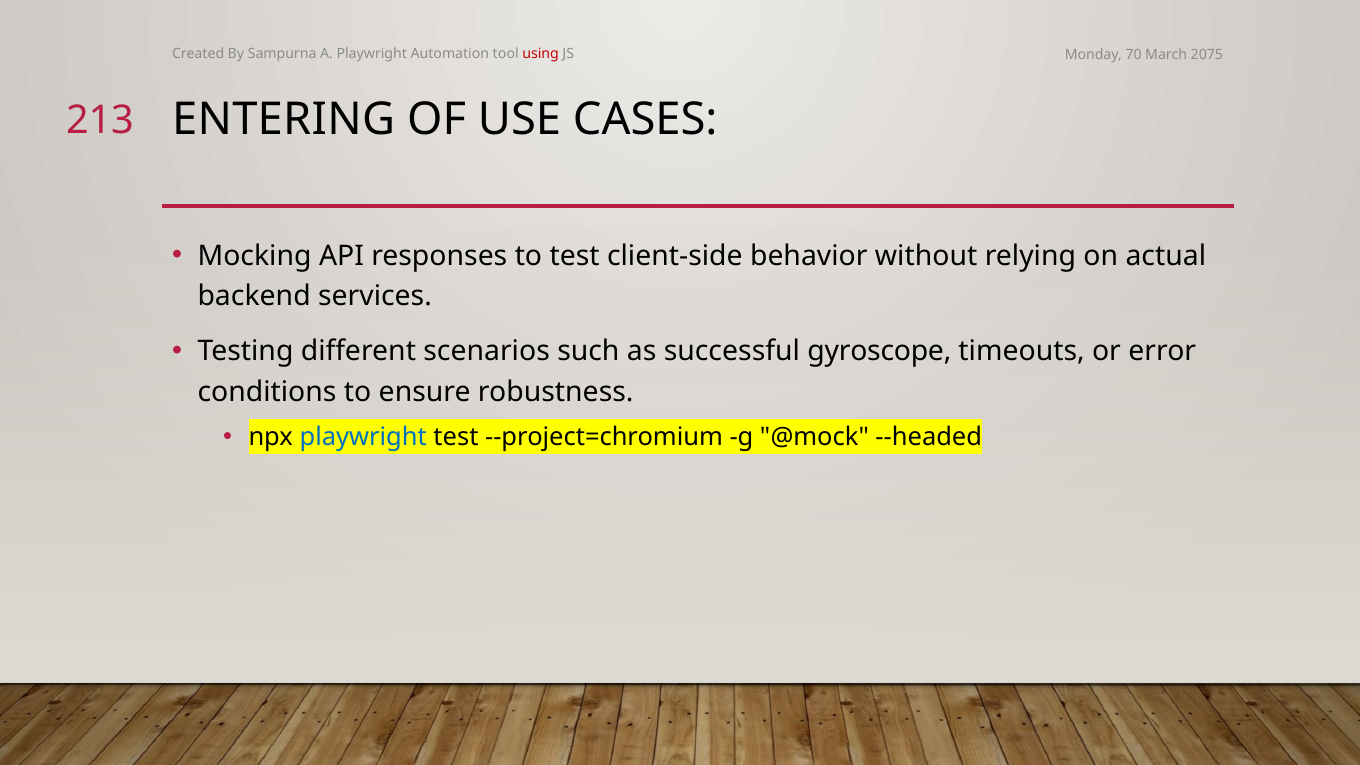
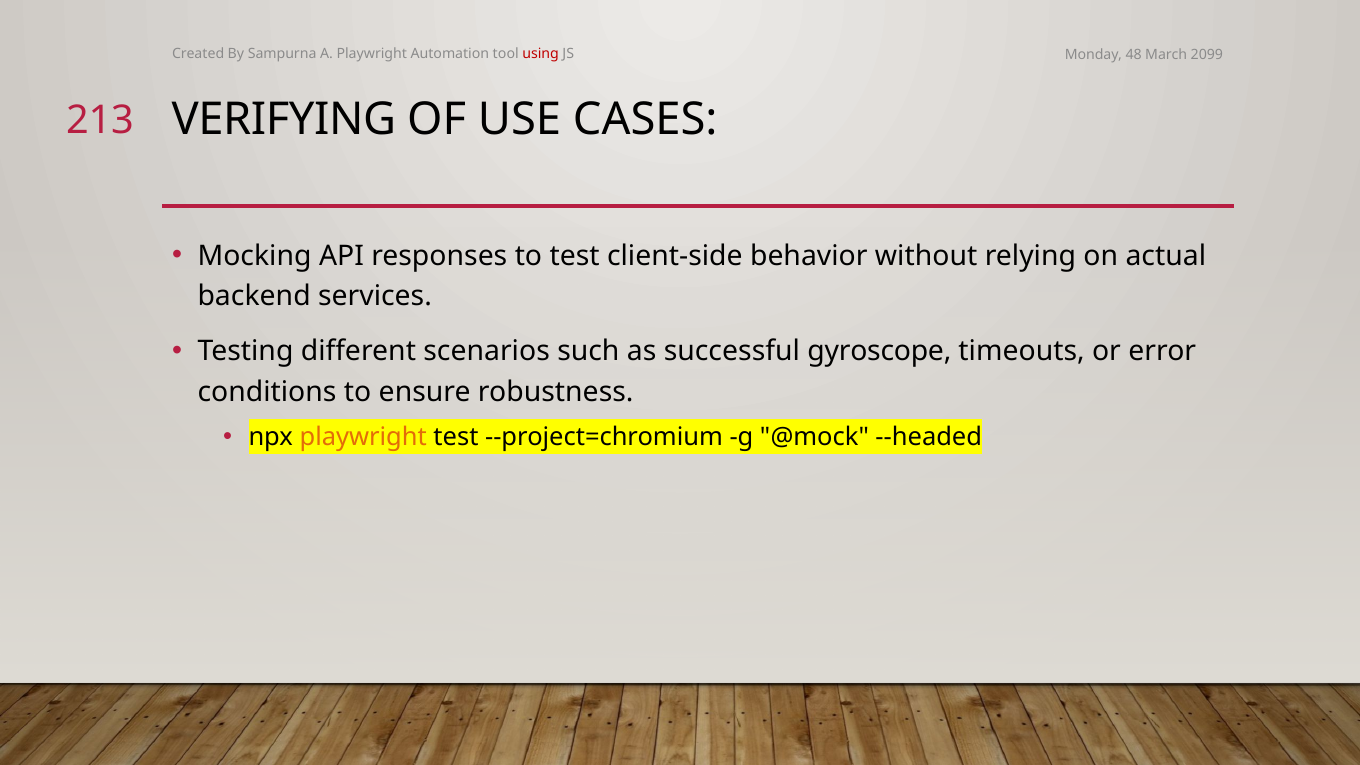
70: 70 -> 48 (1134, 55)
2075: 2075 -> 2099 (1207, 55)
ENTERING: ENTERING -> VERIFYING (284, 119)
playwright colour: blue -> orange (363, 438)
